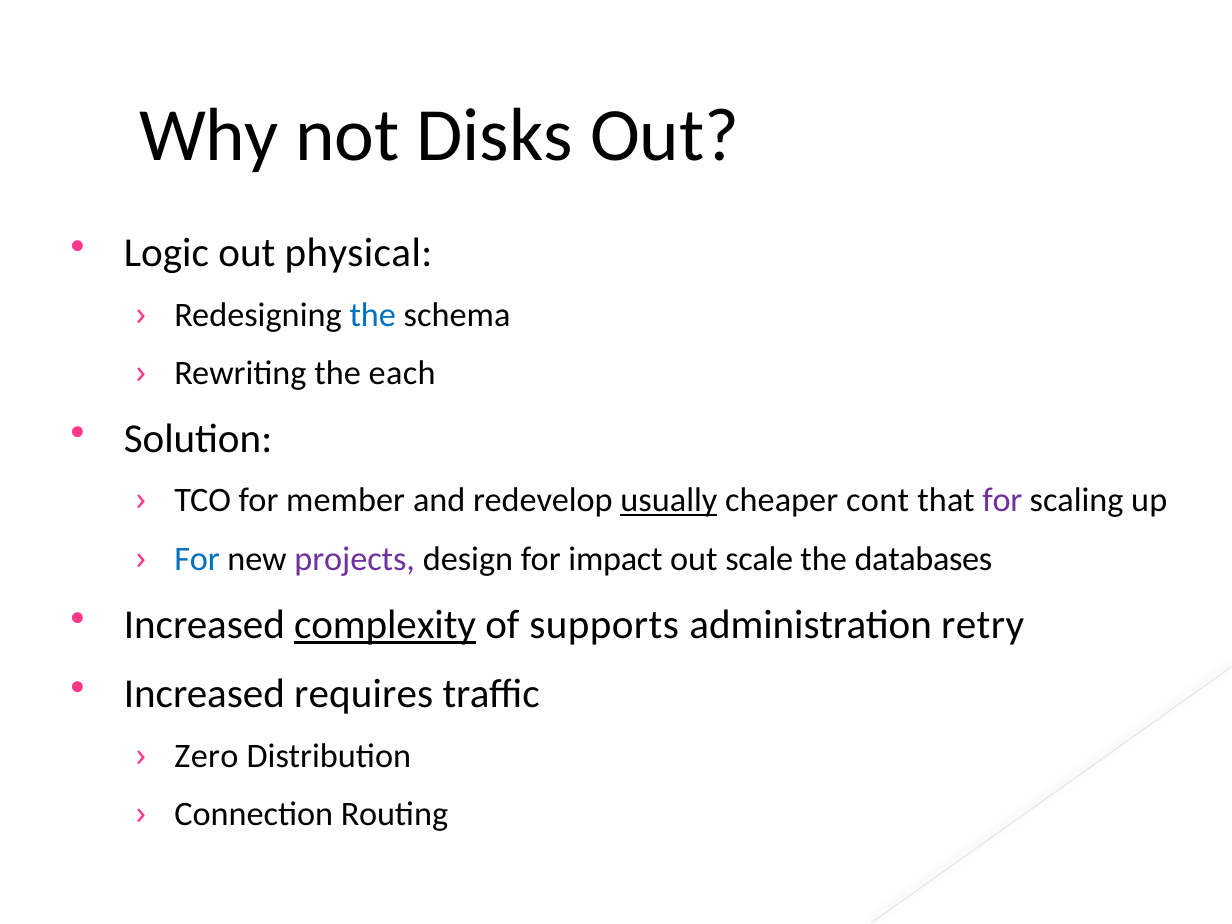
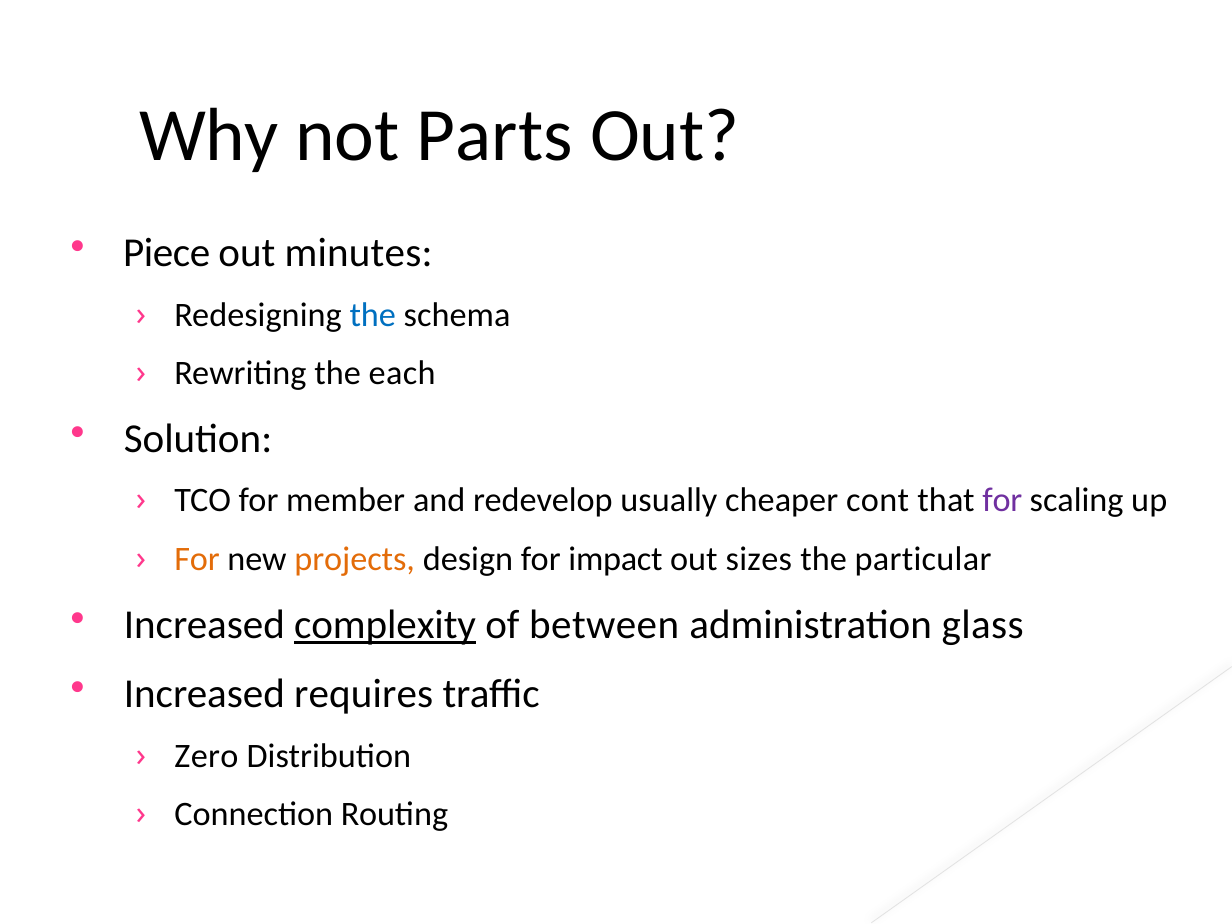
Disks: Disks -> Parts (495, 136)
Logic: Logic -> Piece (167, 253)
physical: physical -> minutes (359, 253)
usually underline: present -> none (669, 501)
For colour: blue -> orange (197, 559)
projects colour: purple -> orange (355, 559)
scale: scale -> sizes (759, 559)
databases: databases -> particular (923, 559)
supports: supports -> between (604, 625)
retry: retry -> glass (983, 625)
